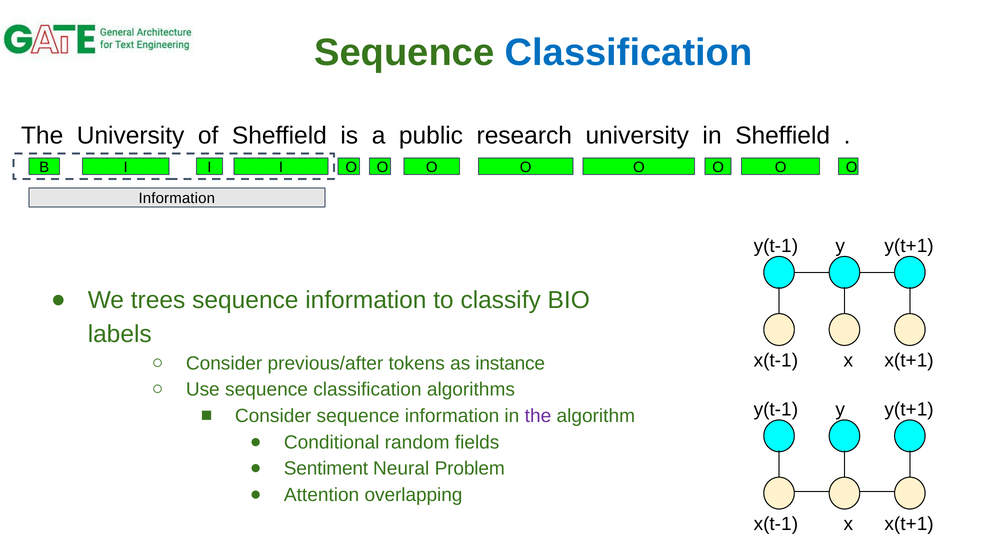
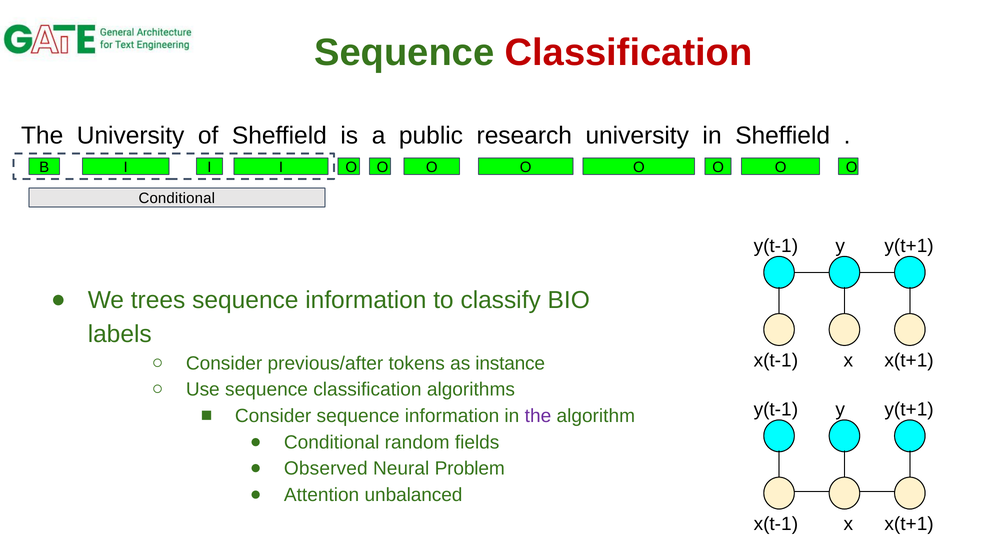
Classification colour: blue -> red (629, 52)
Information: Information -> Conditional (177, 198)
Sentiment: Sentiment -> Observed (326, 468)
overlapping: overlapping -> unbalanced (413, 495)
